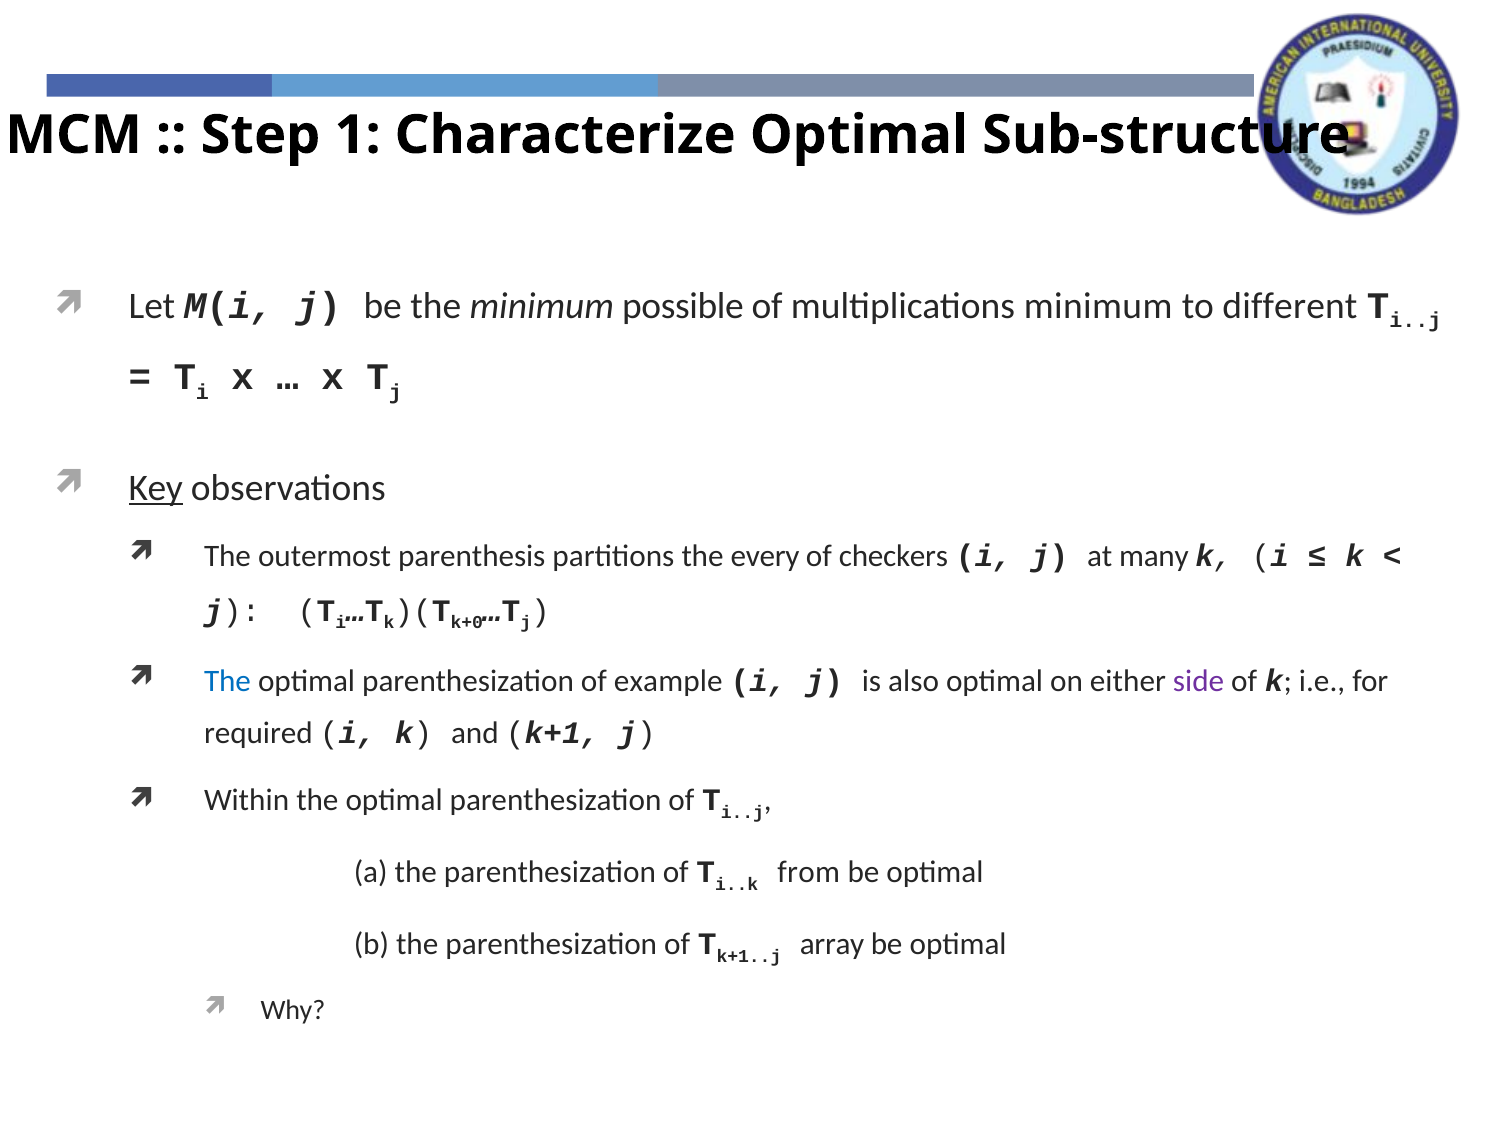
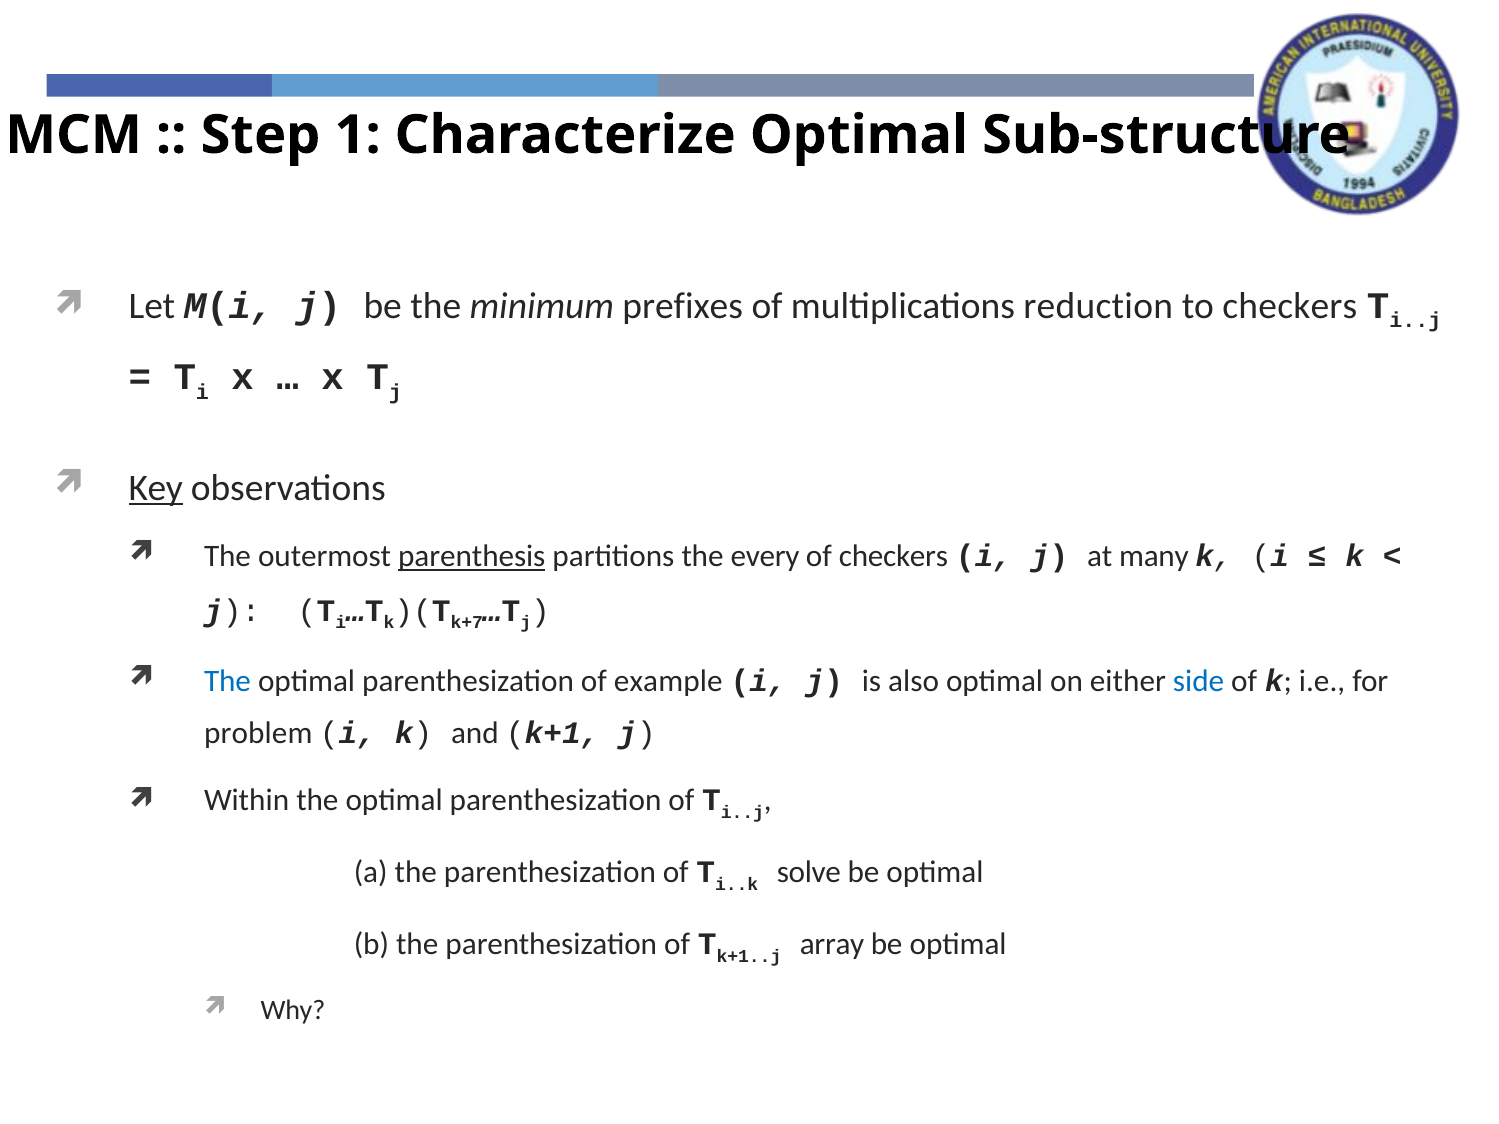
possible: possible -> prefixes (683, 306)
multiplications minimum: minimum -> reduction (1098, 306)
to different: different -> checkers (1290, 306)
parenthesis underline: none -> present (472, 557)
k+0: k+0 -> k+7 (467, 623)
side colour: purple -> blue (1199, 681)
required: required -> problem (258, 734)
from: from -> solve (809, 873)
